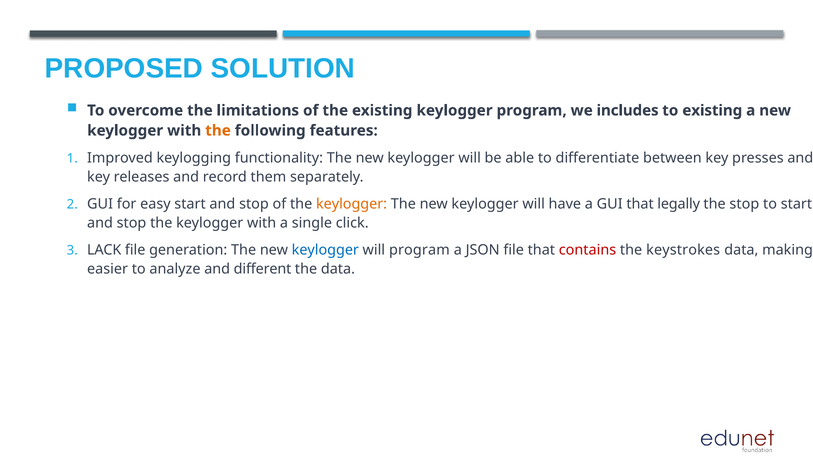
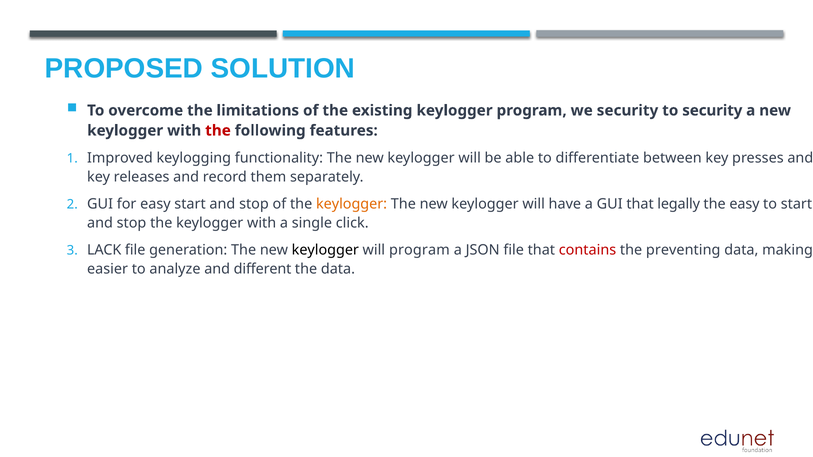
we includes: includes -> security (627, 111)
to existing: existing -> security (712, 111)
the colour: orange -> red (218, 131)
the stop: stop -> easy (744, 204)
keylogger colour: blue -> black (325, 250)
keystrokes: keystrokes -> preventing (683, 250)
